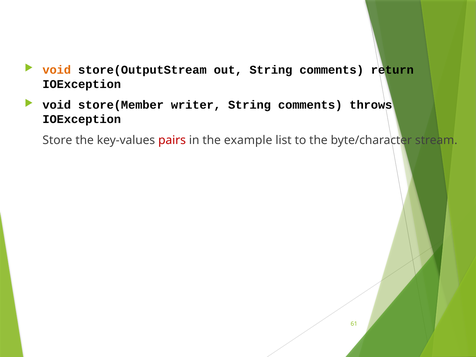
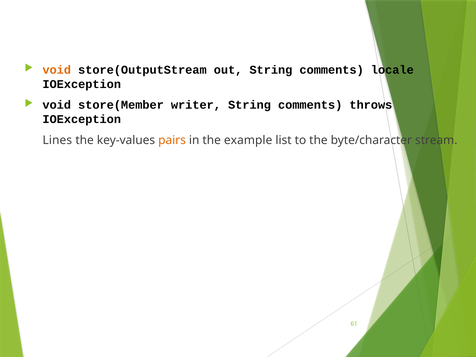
return: return -> locale (392, 70)
Store: Store -> Lines (57, 140)
pairs colour: red -> orange (172, 140)
